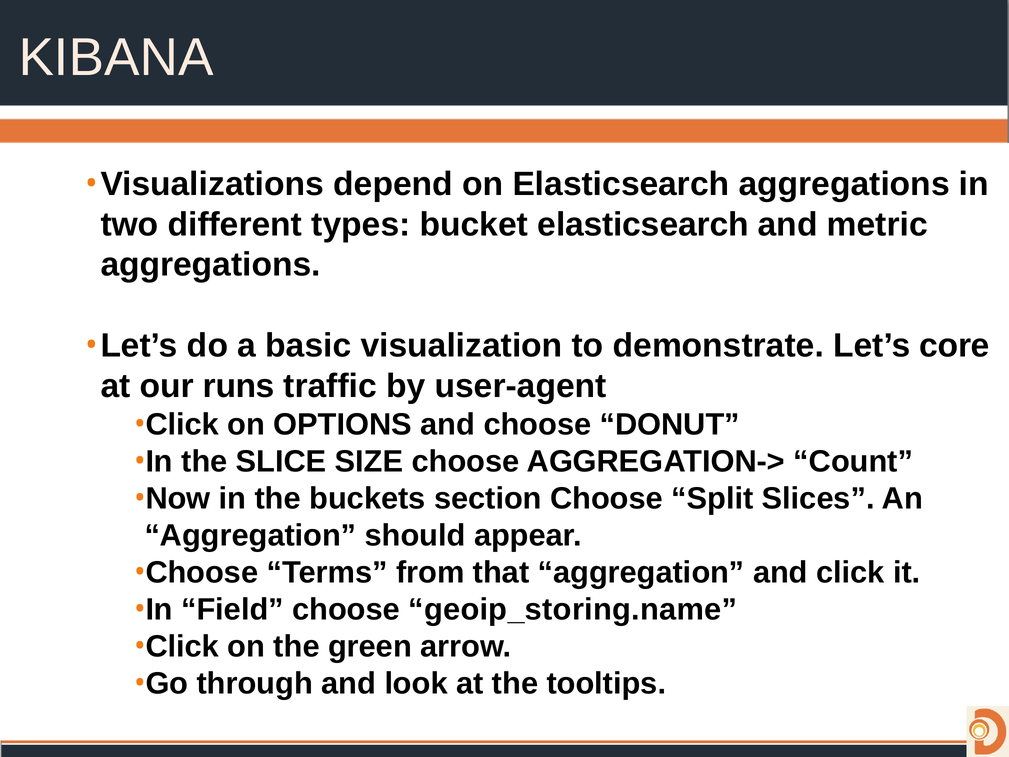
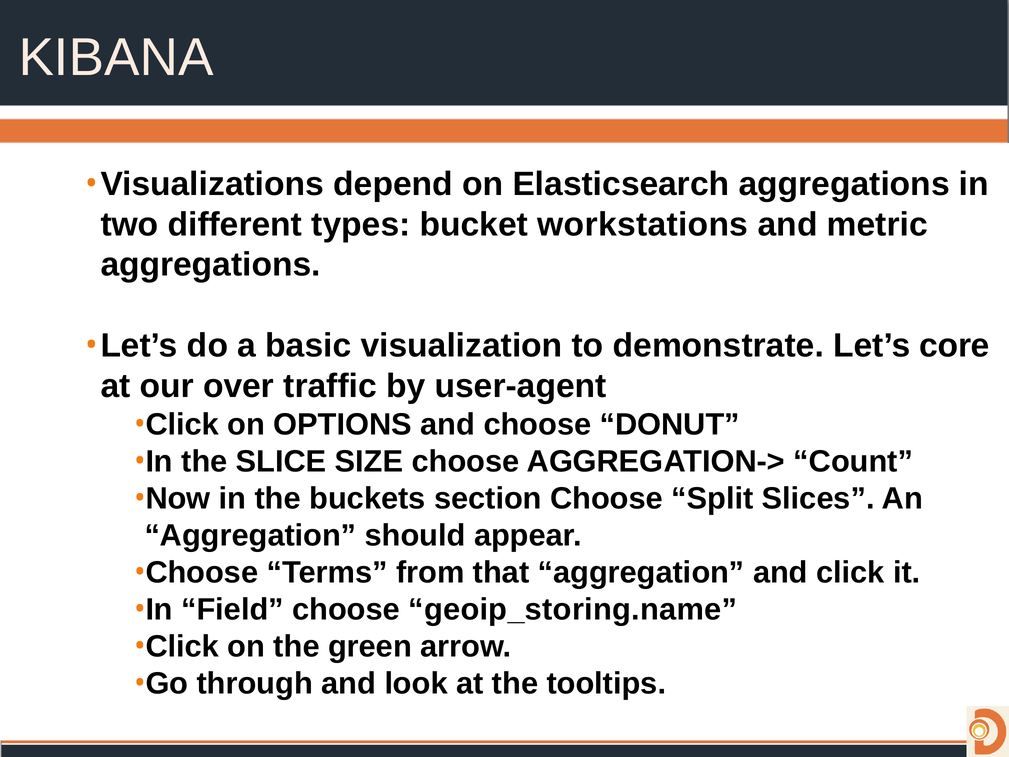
bucket elasticsearch: elasticsearch -> workstations (643, 224)
runs: runs -> over (239, 386)
